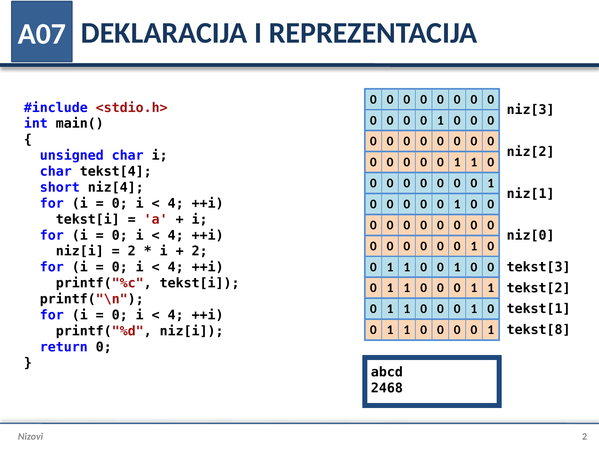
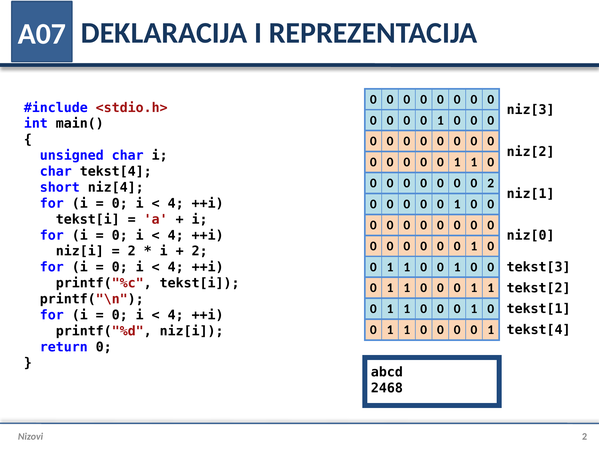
1: 1 -> 2 (491, 183)
tekst[8: tekst[8 -> tekst[4 (539, 330)
